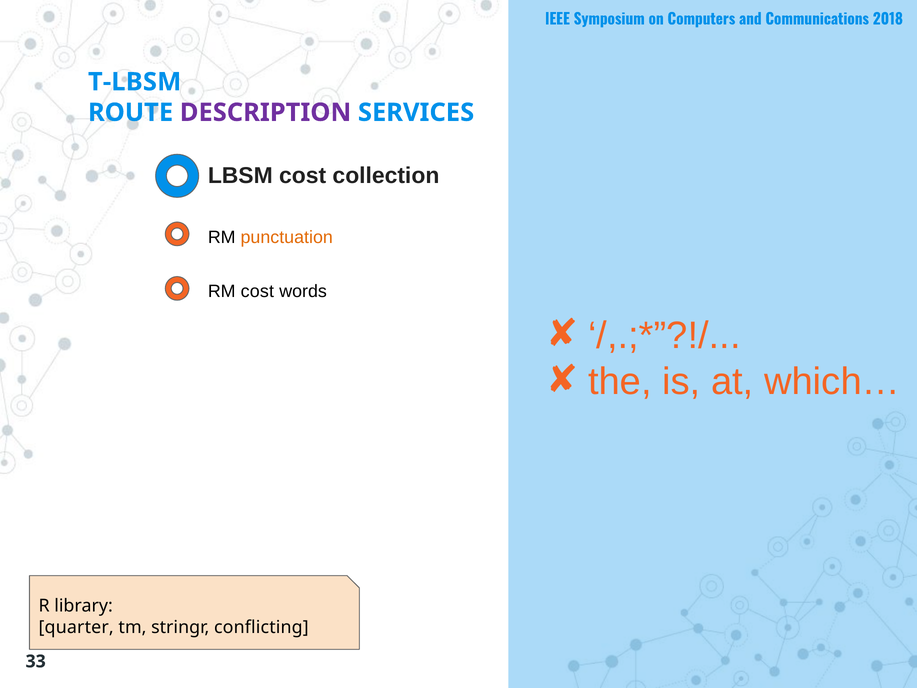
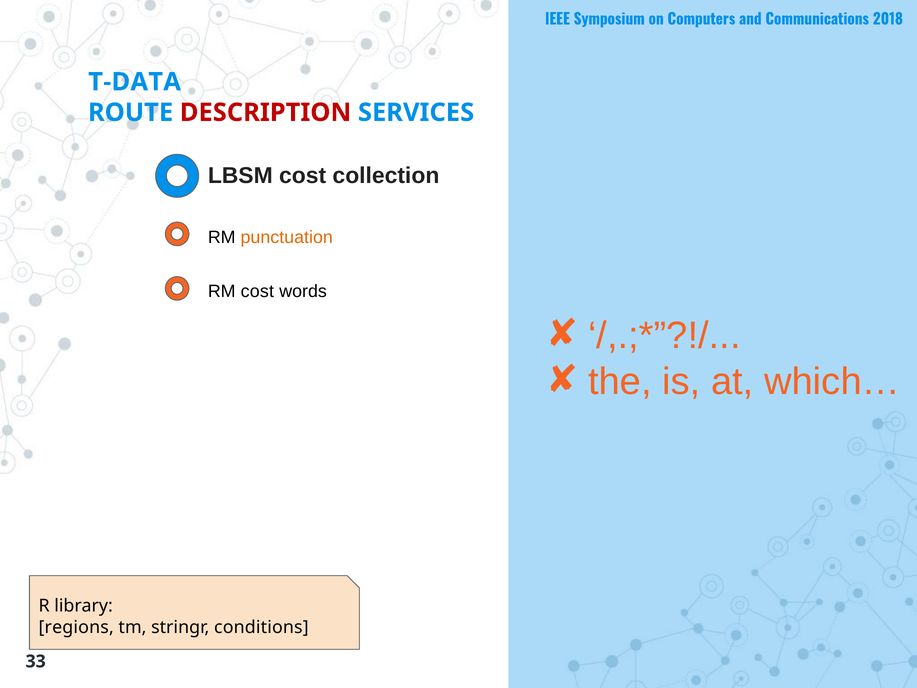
T-LBSM: T-LBSM -> T-DATA (135, 82)
DESCRIPTION colour: purple -> red (265, 112)
quarter: quarter -> regions (76, 627)
conflicting: conflicting -> conditions (261, 627)
